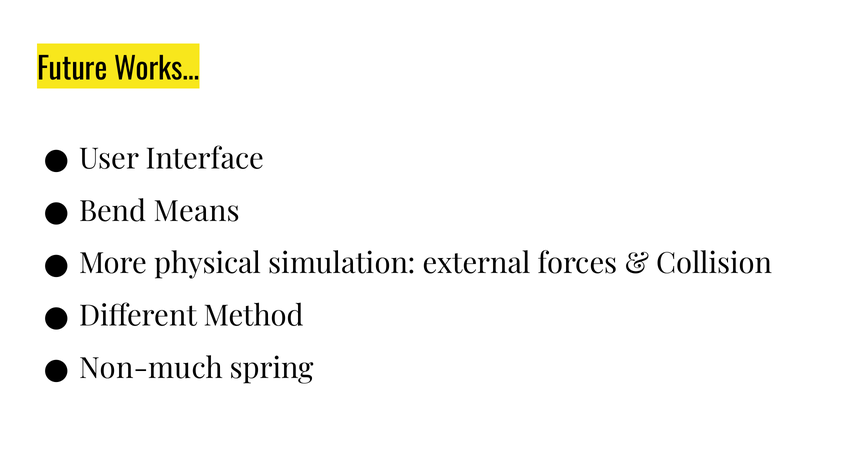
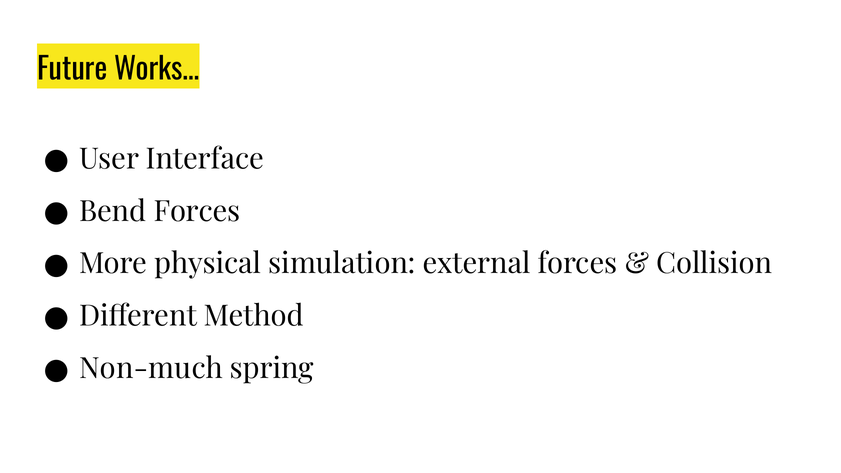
Bend Means: Means -> Forces (197, 211)
